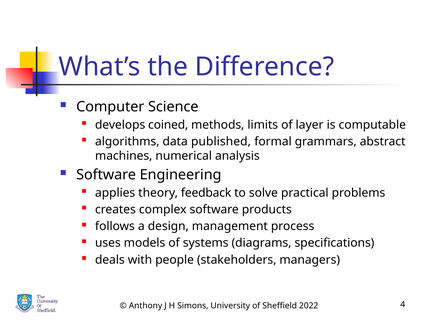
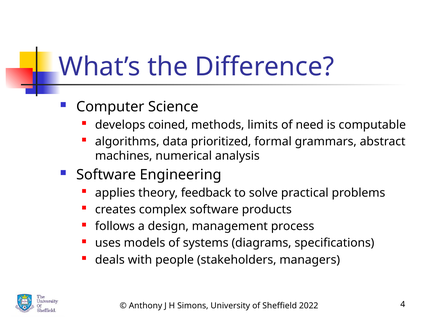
layer: layer -> need (310, 125)
published: published -> prioritized (221, 142)
